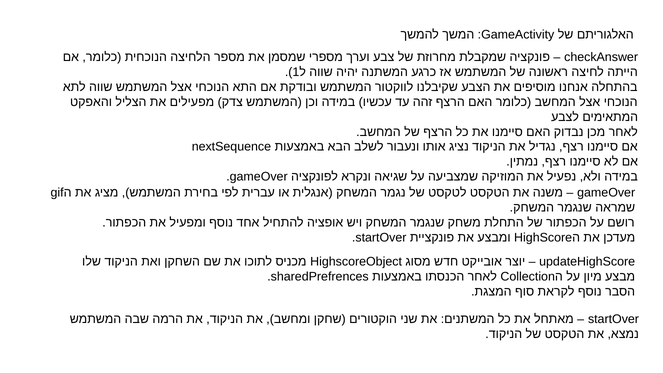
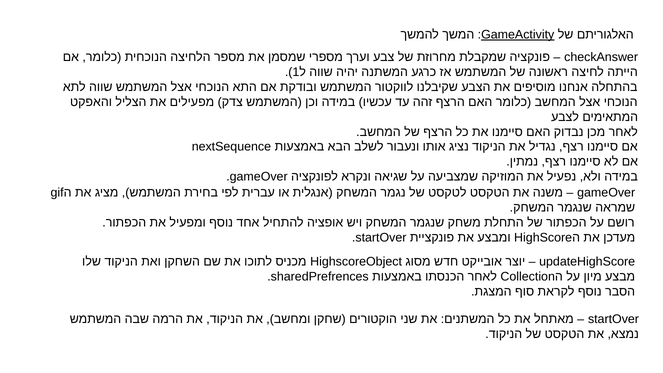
GameActivity underline: none -> present (518, 35)
